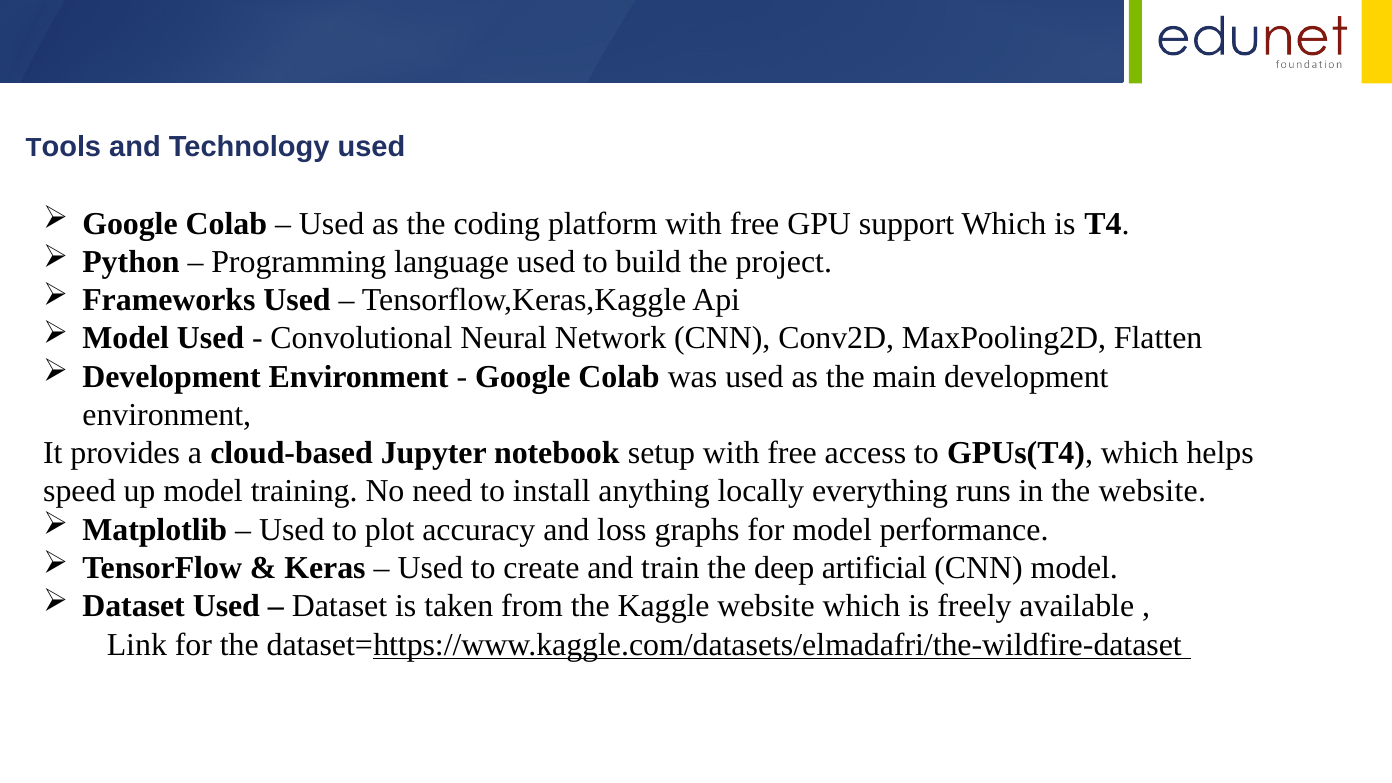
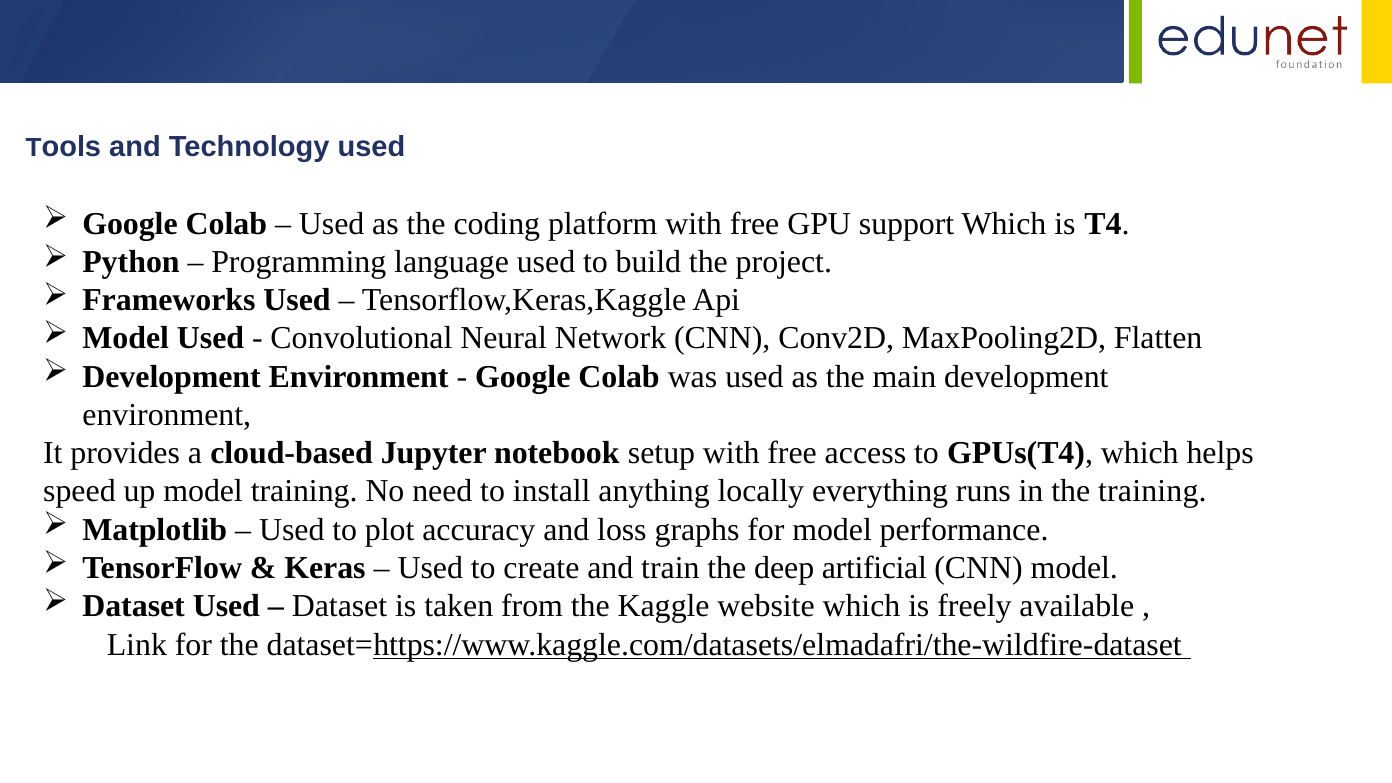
the website: website -> training (1152, 491)
